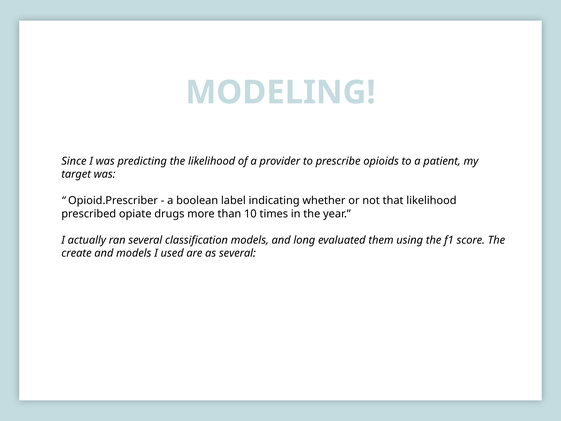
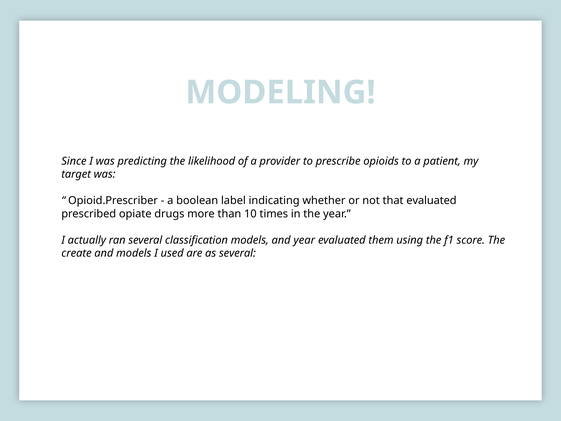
that likelihood: likelihood -> evaluated (431, 200)
and long: long -> year (304, 240)
